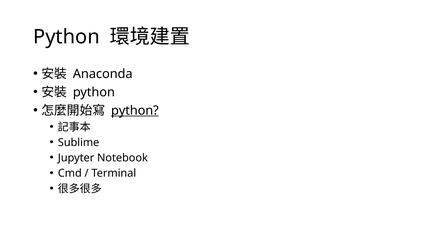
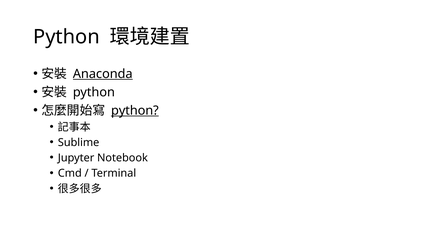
Anaconda underline: none -> present (103, 74)
